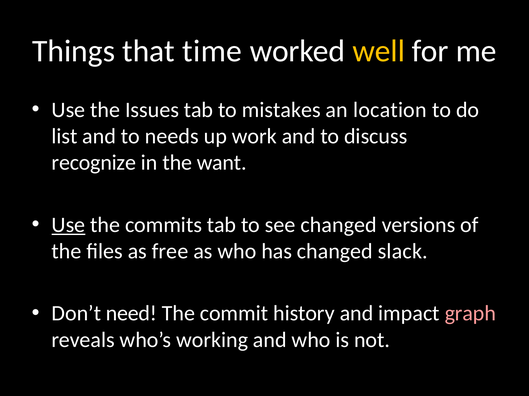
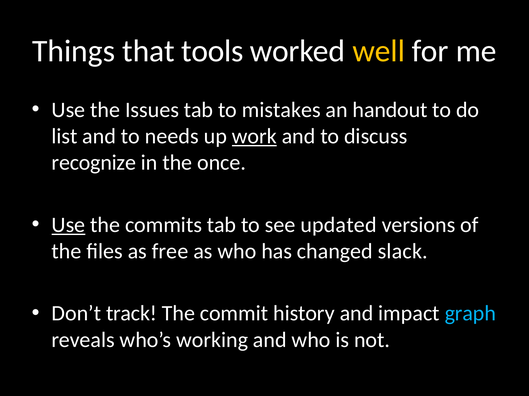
time: time -> tools (212, 51)
location: location -> handout (390, 110)
work underline: none -> present (254, 136)
want: want -> once (222, 163)
see changed: changed -> updated (339, 225)
need: need -> track (131, 314)
graph colour: pink -> light blue (470, 314)
